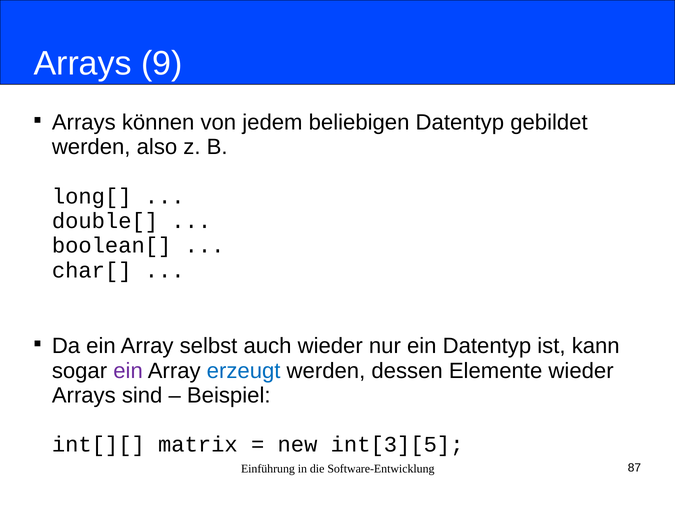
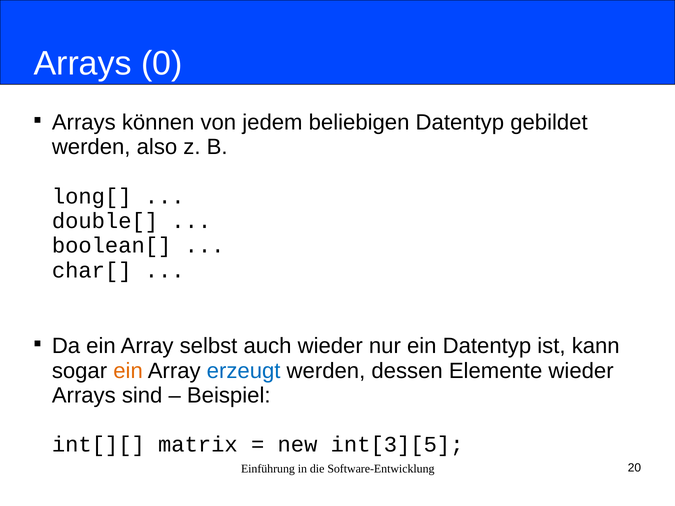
9: 9 -> 0 (162, 64)
ein colour: purple -> orange (128, 371)
87: 87 -> 20 (634, 468)
